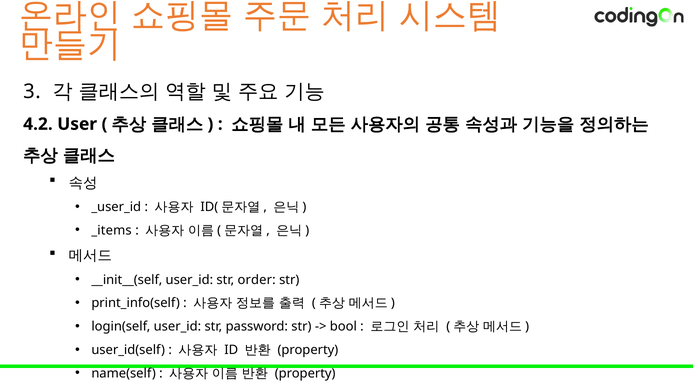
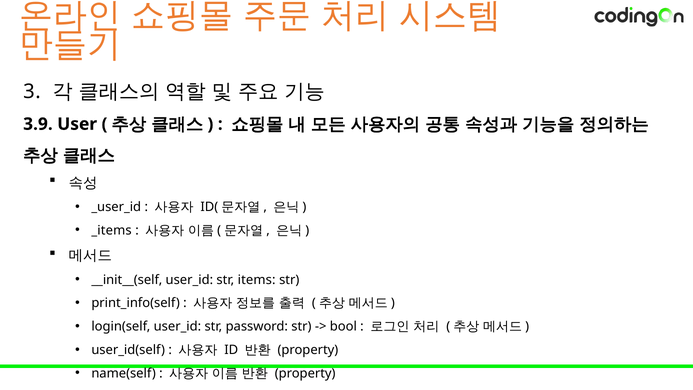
4.2: 4.2 -> 3.9 (38, 124)
order: order -> items (257, 280)
